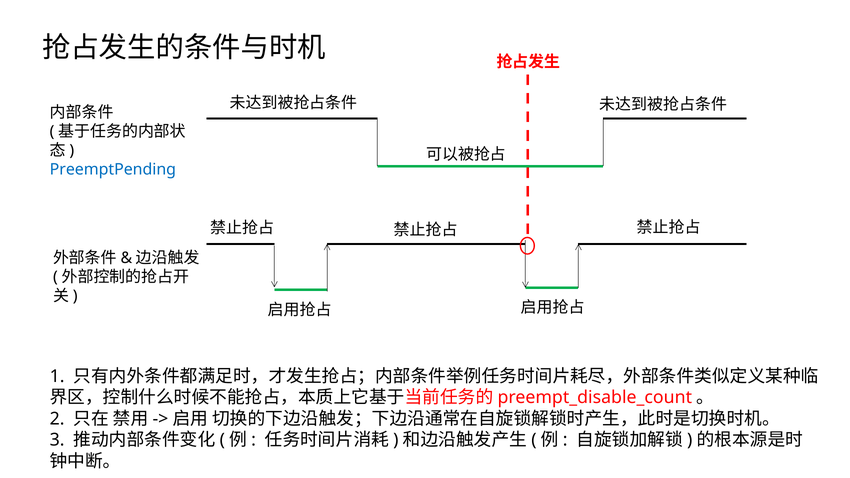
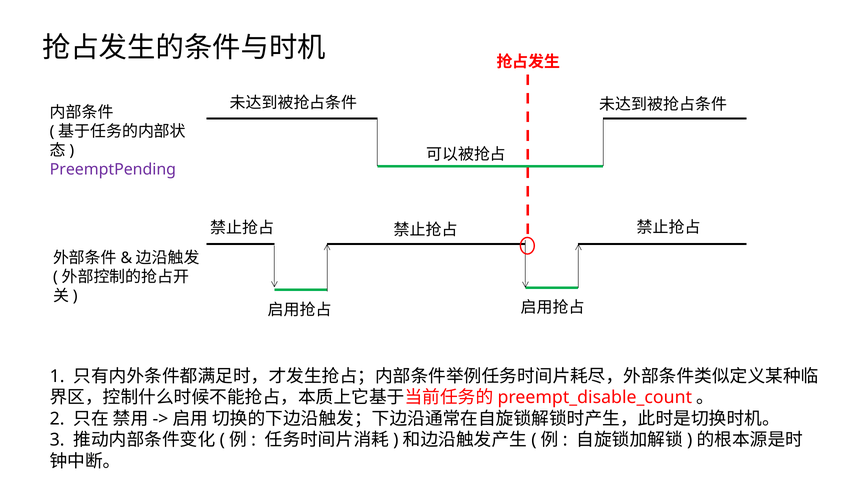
PreemptPending colour: blue -> purple (113, 170)
